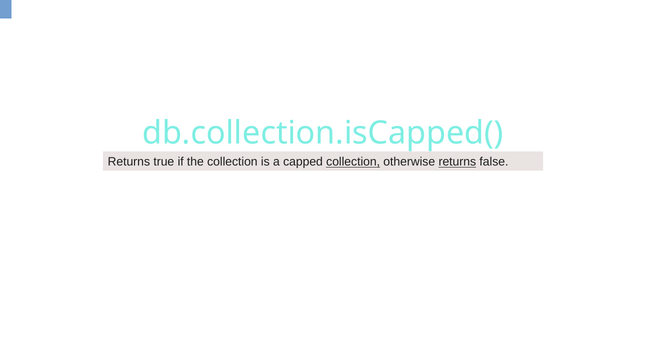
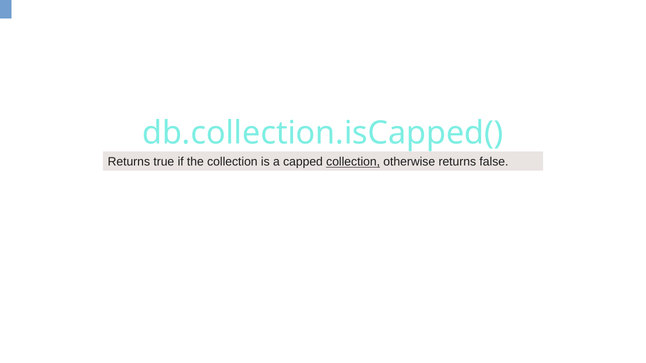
returns underline: present -> none (457, 162)
